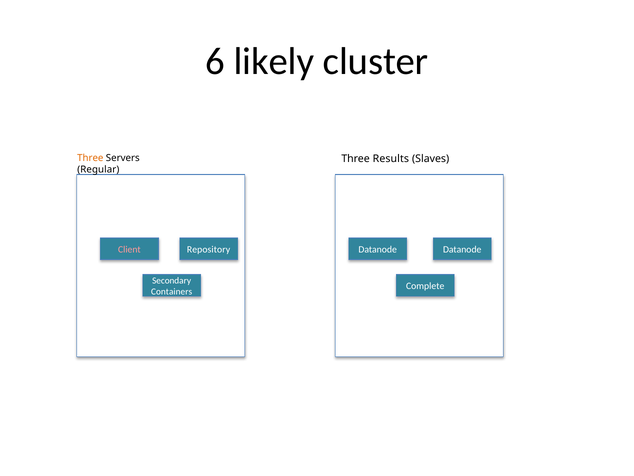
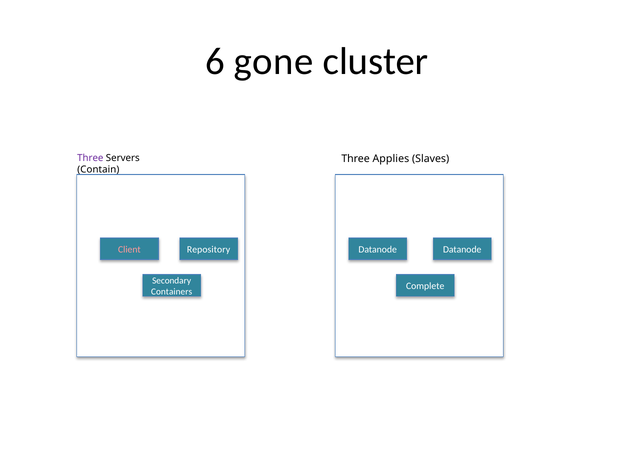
likely: likely -> gone (274, 61)
Three colour: orange -> purple (90, 158)
Results: Results -> Applies (391, 158)
Regular: Regular -> Contain (98, 170)
